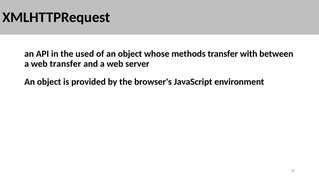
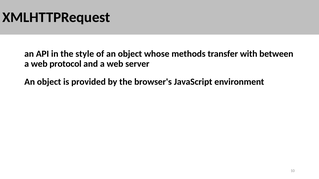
used: used -> style (85, 54)
web transfer: transfer -> protocol (65, 64)
